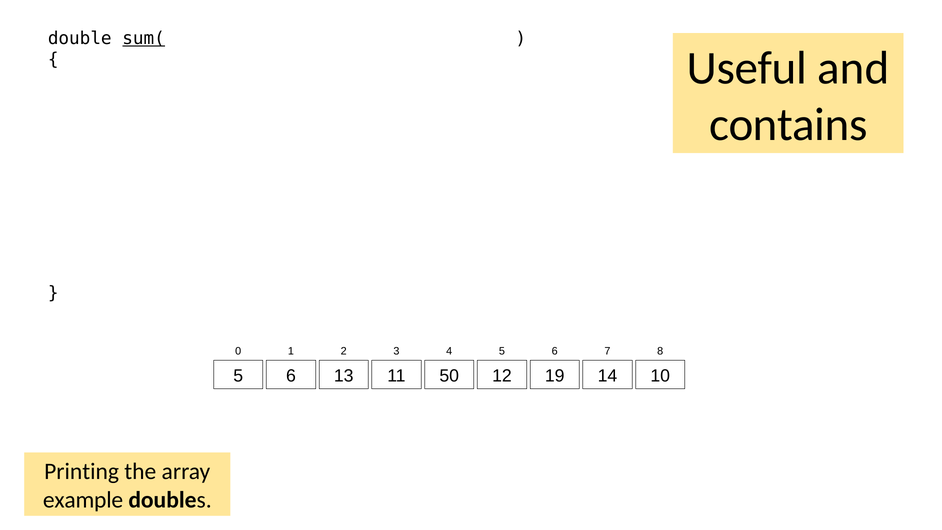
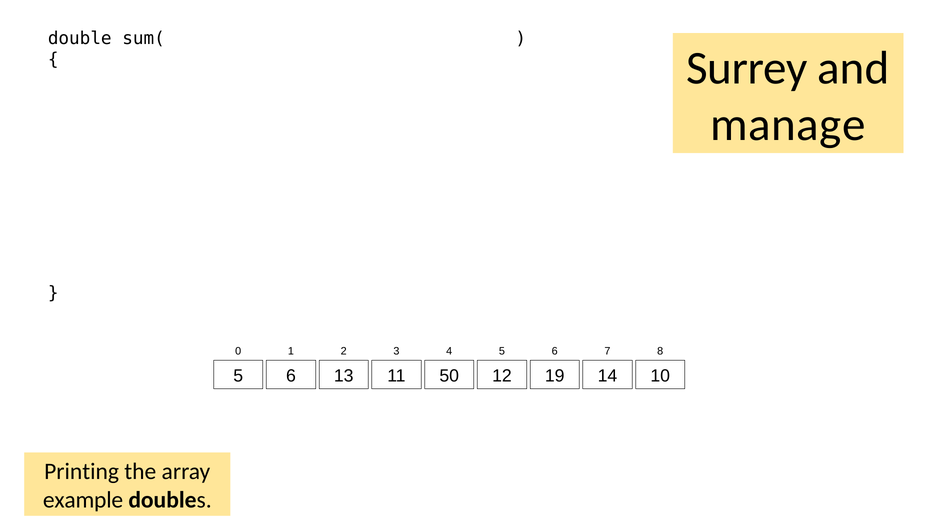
sum( underline: present -> none (144, 38)
Useful: Useful -> Surrey (747, 68)
contains: contains -> manage (788, 125)
